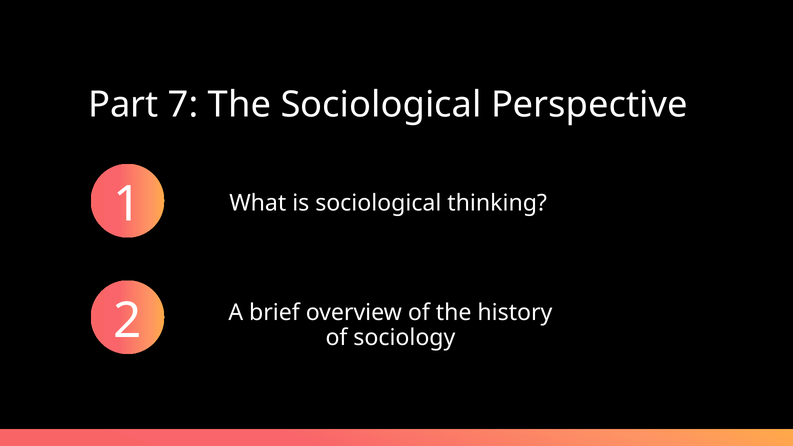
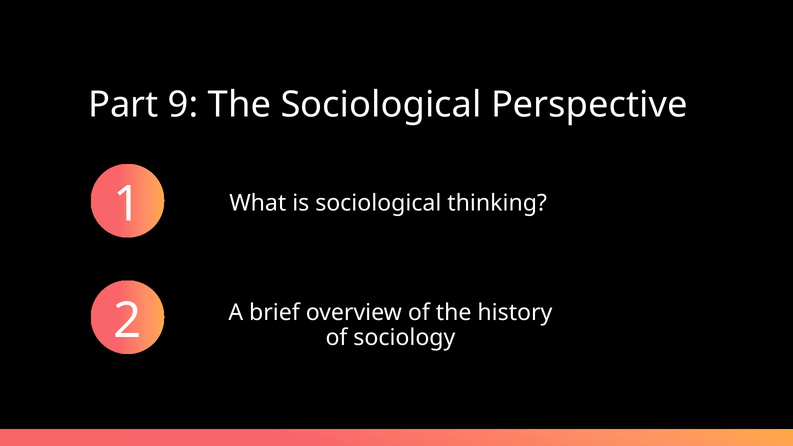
7: 7 -> 9 (183, 105)
